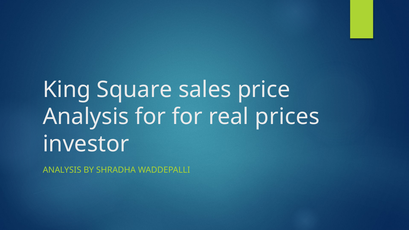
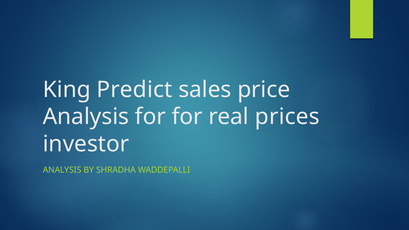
Square: Square -> Predict (134, 90)
